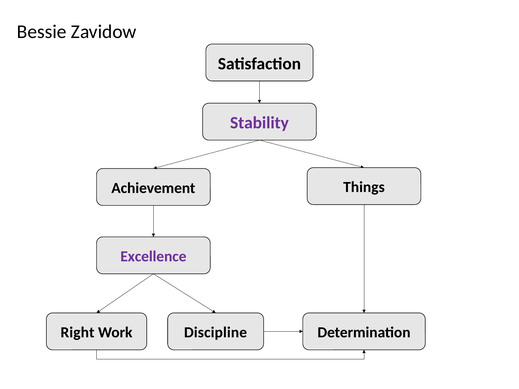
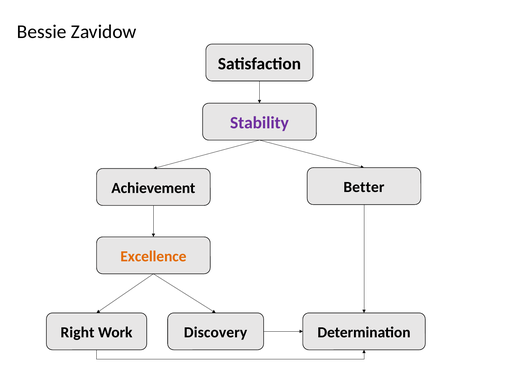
Things: Things -> Better (364, 187)
Excellence colour: purple -> orange (153, 257)
Discipline: Discipline -> Discovery (216, 333)
